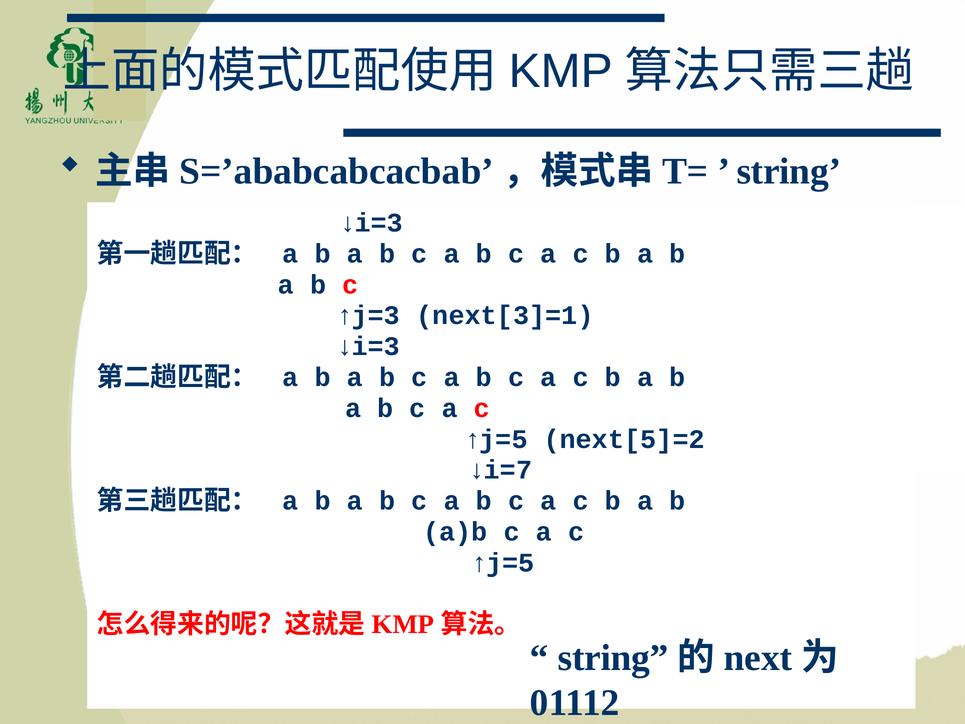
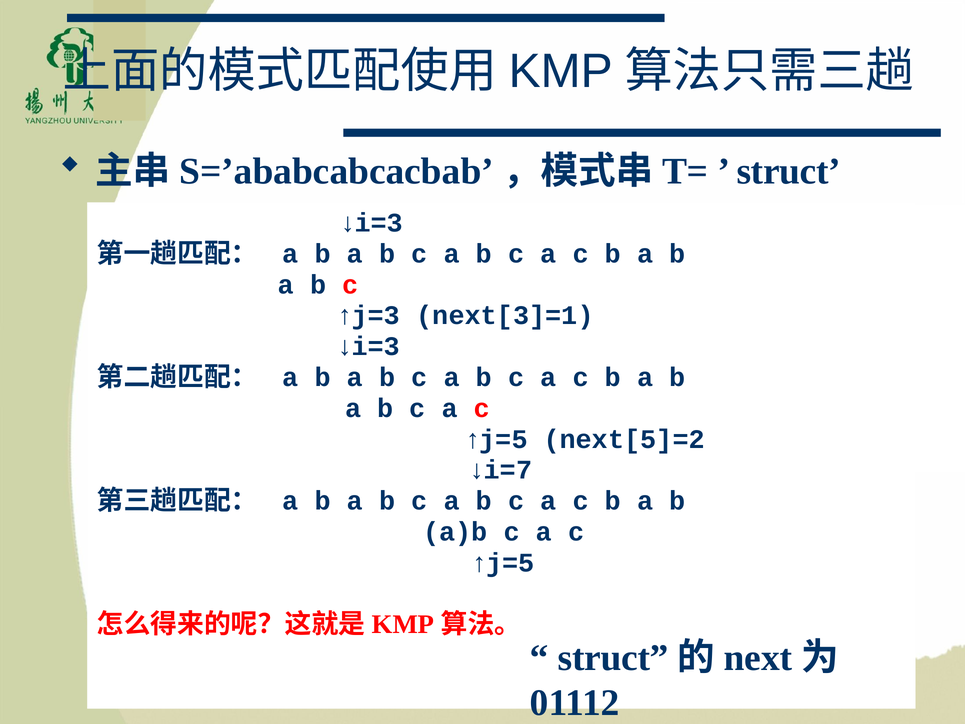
string: string -> struct (789, 172)
string: string -> struct (613, 658)
